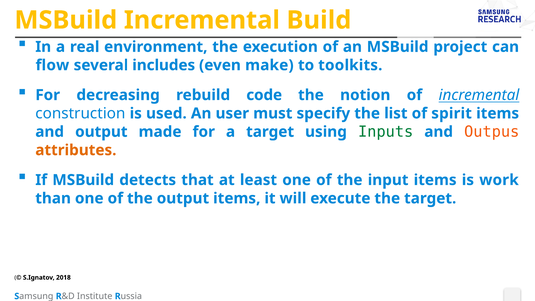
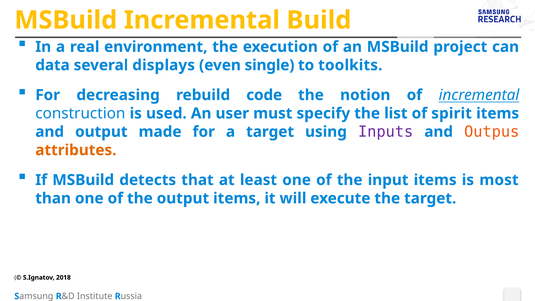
flow: flow -> data (53, 65)
includes: includes -> displays (164, 65)
make: make -> single (270, 65)
Inputs colour: green -> purple (386, 132)
work: work -> most (499, 180)
